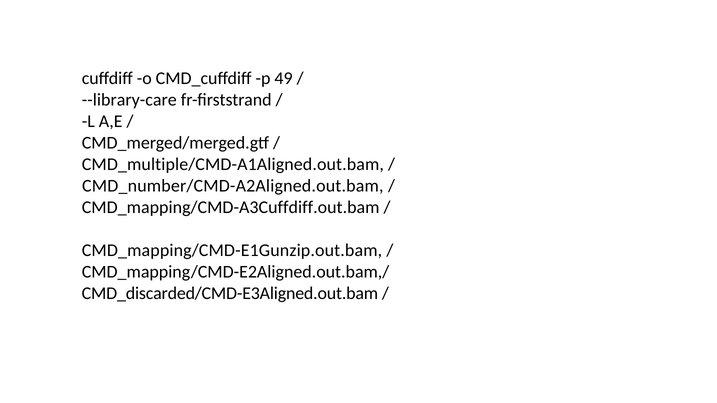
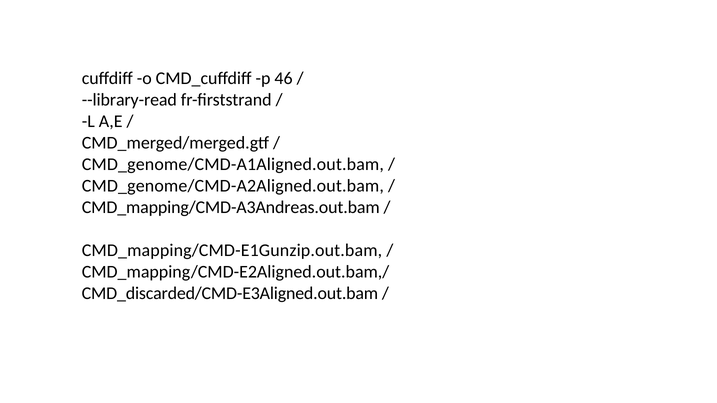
49: 49 -> 46 (284, 78)
--library-care: --library-care -> --library-read (129, 100)
CMD_multiple/CMD-A1Aligned.out.bam: CMD_multiple/CMD-A1Aligned.out.bam -> CMD_genome/CMD-A1Aligned.out.bam (233, 164)
CMD_number/CMD-A2Aligned.out.bam: CMD_number/CMD-A2Aligned.out.bam -> CMD_genome/CMD-A2Aligned.out.bam (233, 186)
CMD_mapping/CMD-A3Cuffdiff.out.bam: CMD_mapping/CMD-A3Cuffdiff.out.bam -> CMD_mapping/CMD-A3Andreas.out.bam (231, 207)
